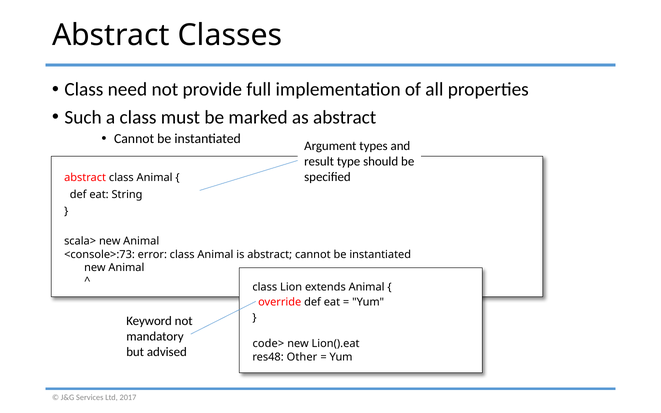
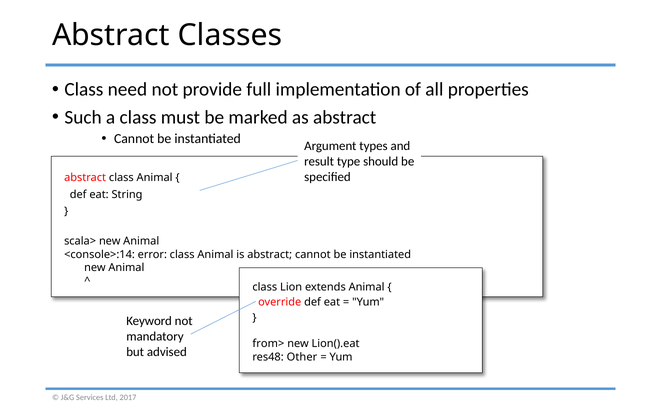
<console>:73: <console>:73 -> <console>:14 (100, 255)
code>: code> -> from> (268, 344)
